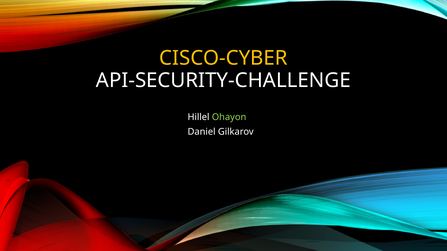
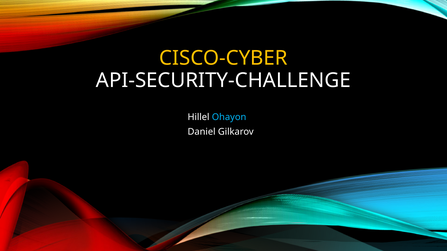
Ohayon colour: light green -> light blue (229, 117)
